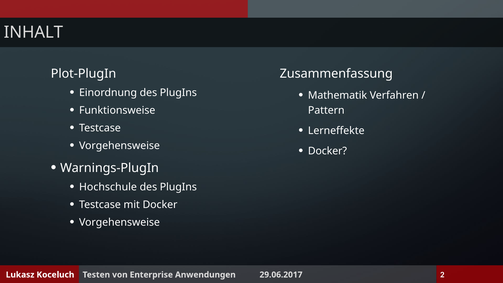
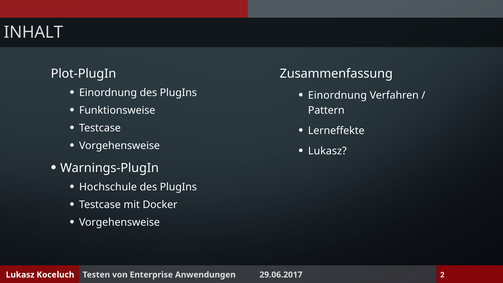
Mathematik: Mathematik -> Einordnung (337, 95)
Docker: Docker -> Lukasz (327, 151)
